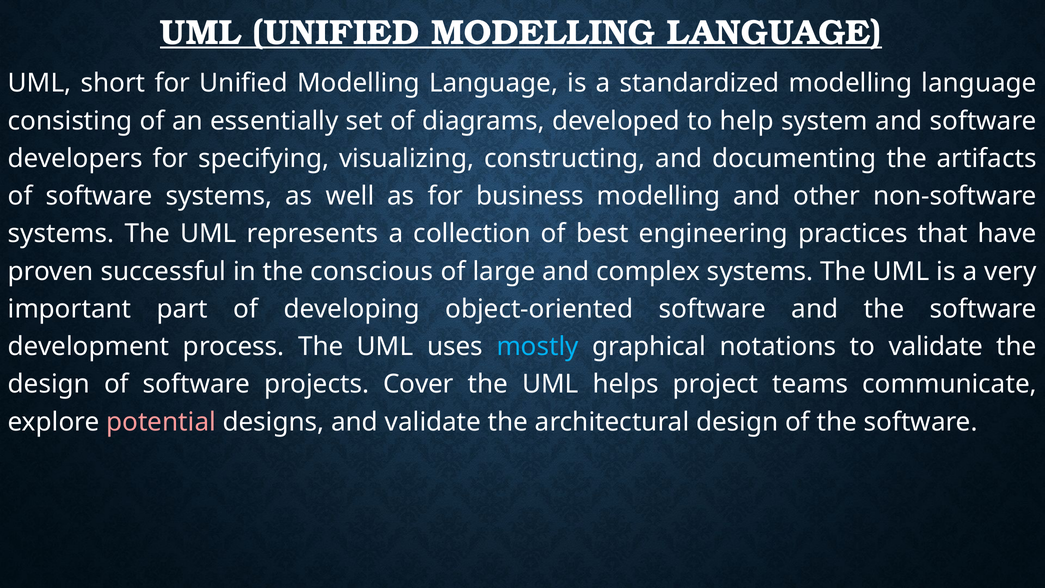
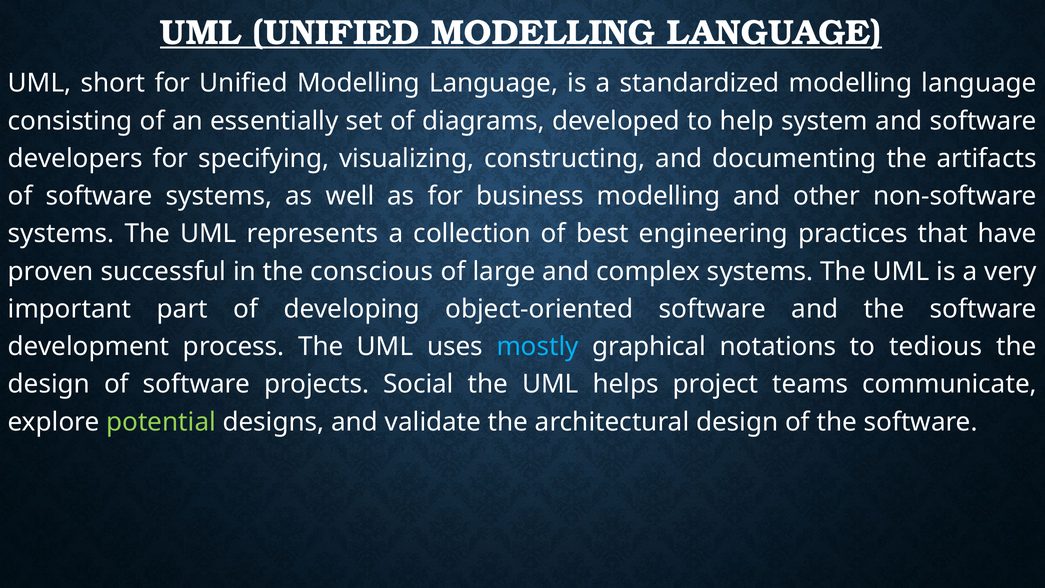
to validate: validate -> tedious (936, 347)
Cover: Cover -> Social (418, 384)
potential colour: pink -> light green (161, 422)
